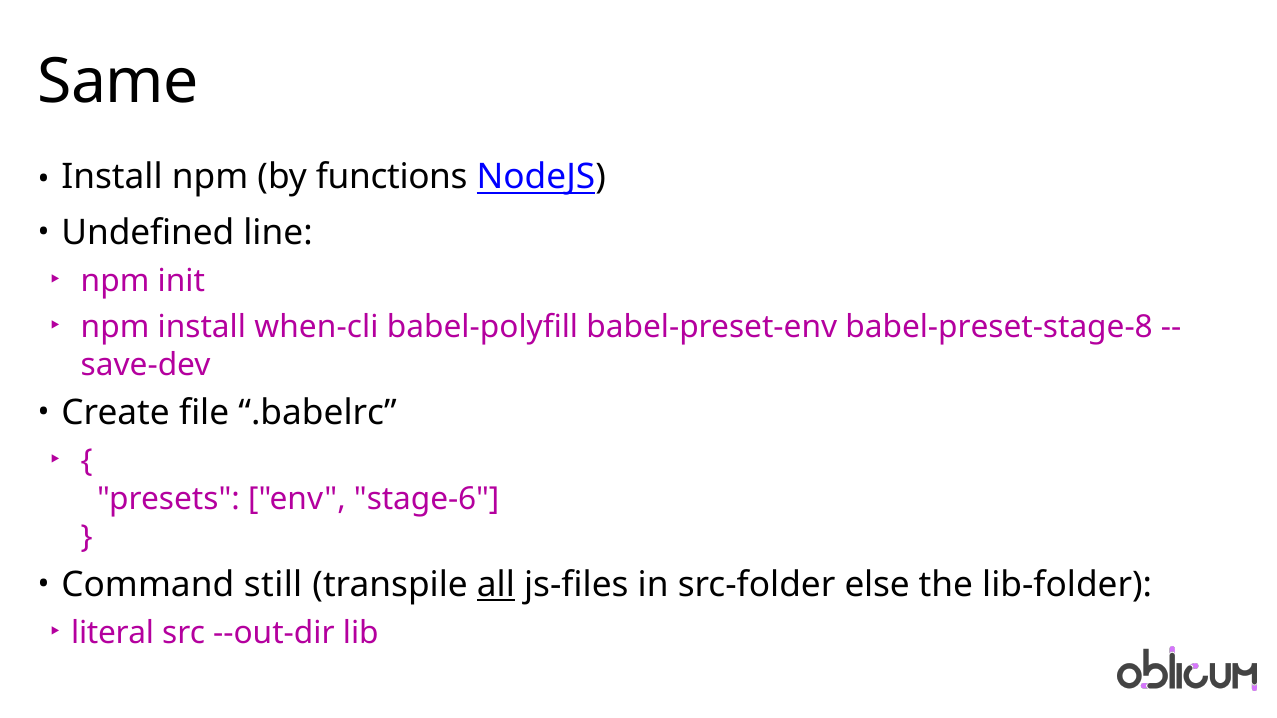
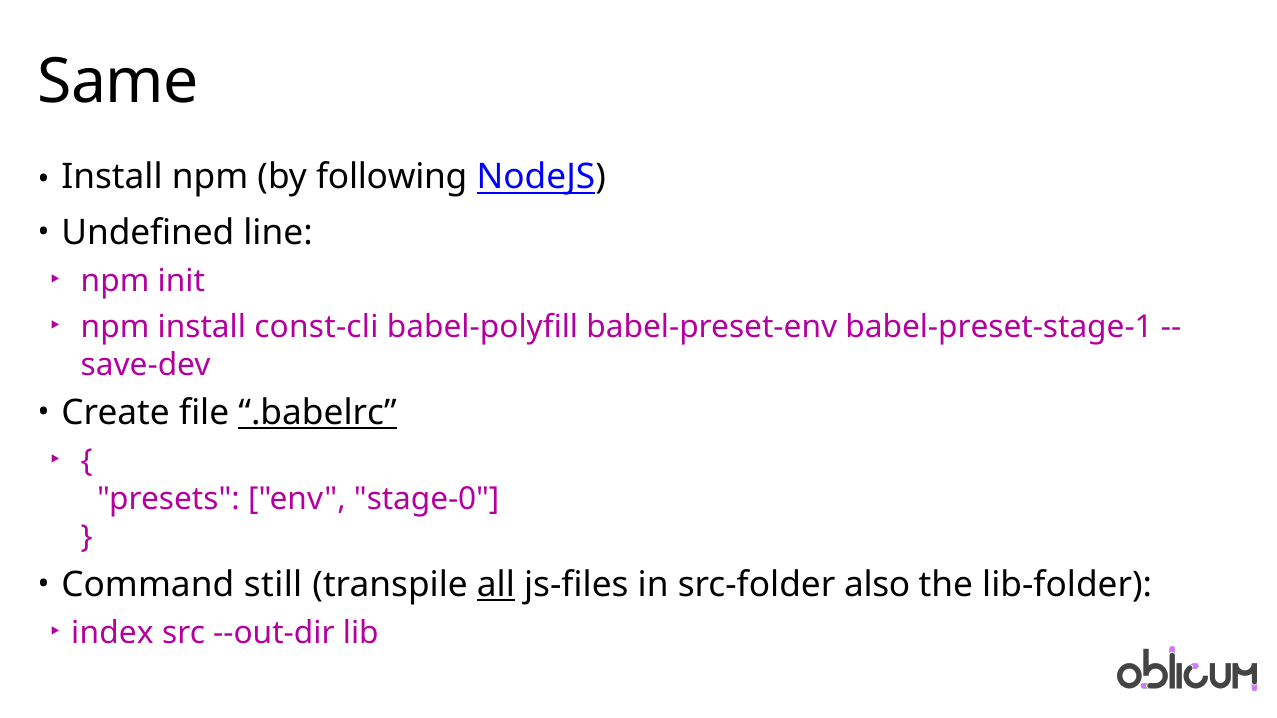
functions: functions -> following (392, 177)
when-cli: when-cli -> const-cli (316, 327)
babel-preset-stage-8: babel-preset-stage-8 -> babel-preset-stage-1 (999, 327)
.babelrc underline: none -> present (318, 413)
stage-6: stage-6 -> stage-0 (427, 499)
else: else -> also (877, 585)
literal: literal -> index (112, 633)
